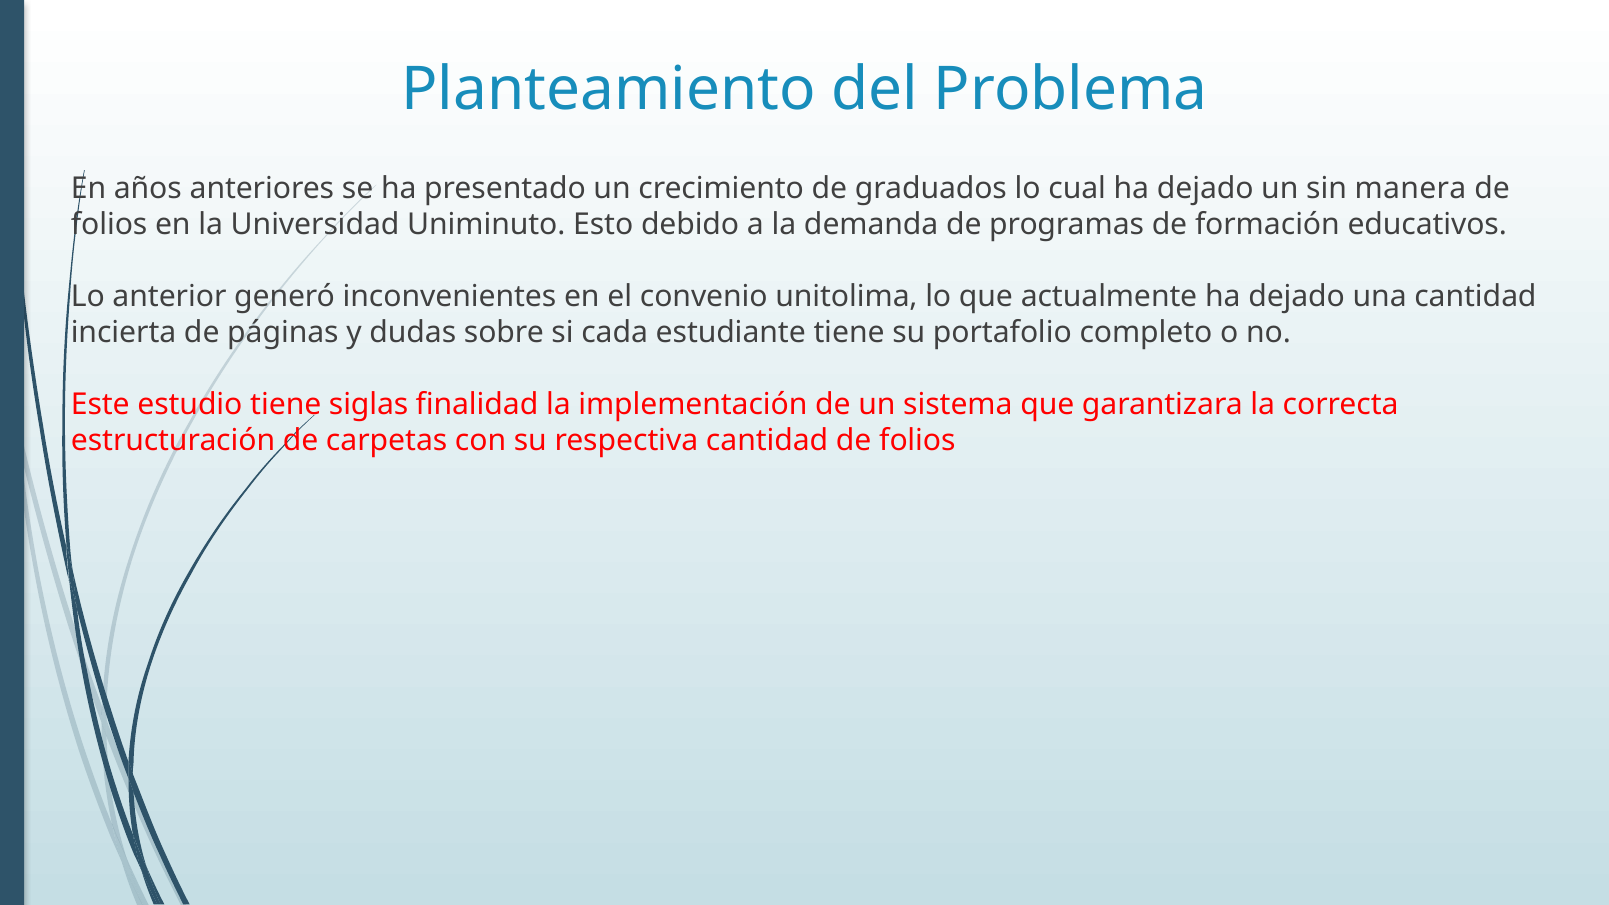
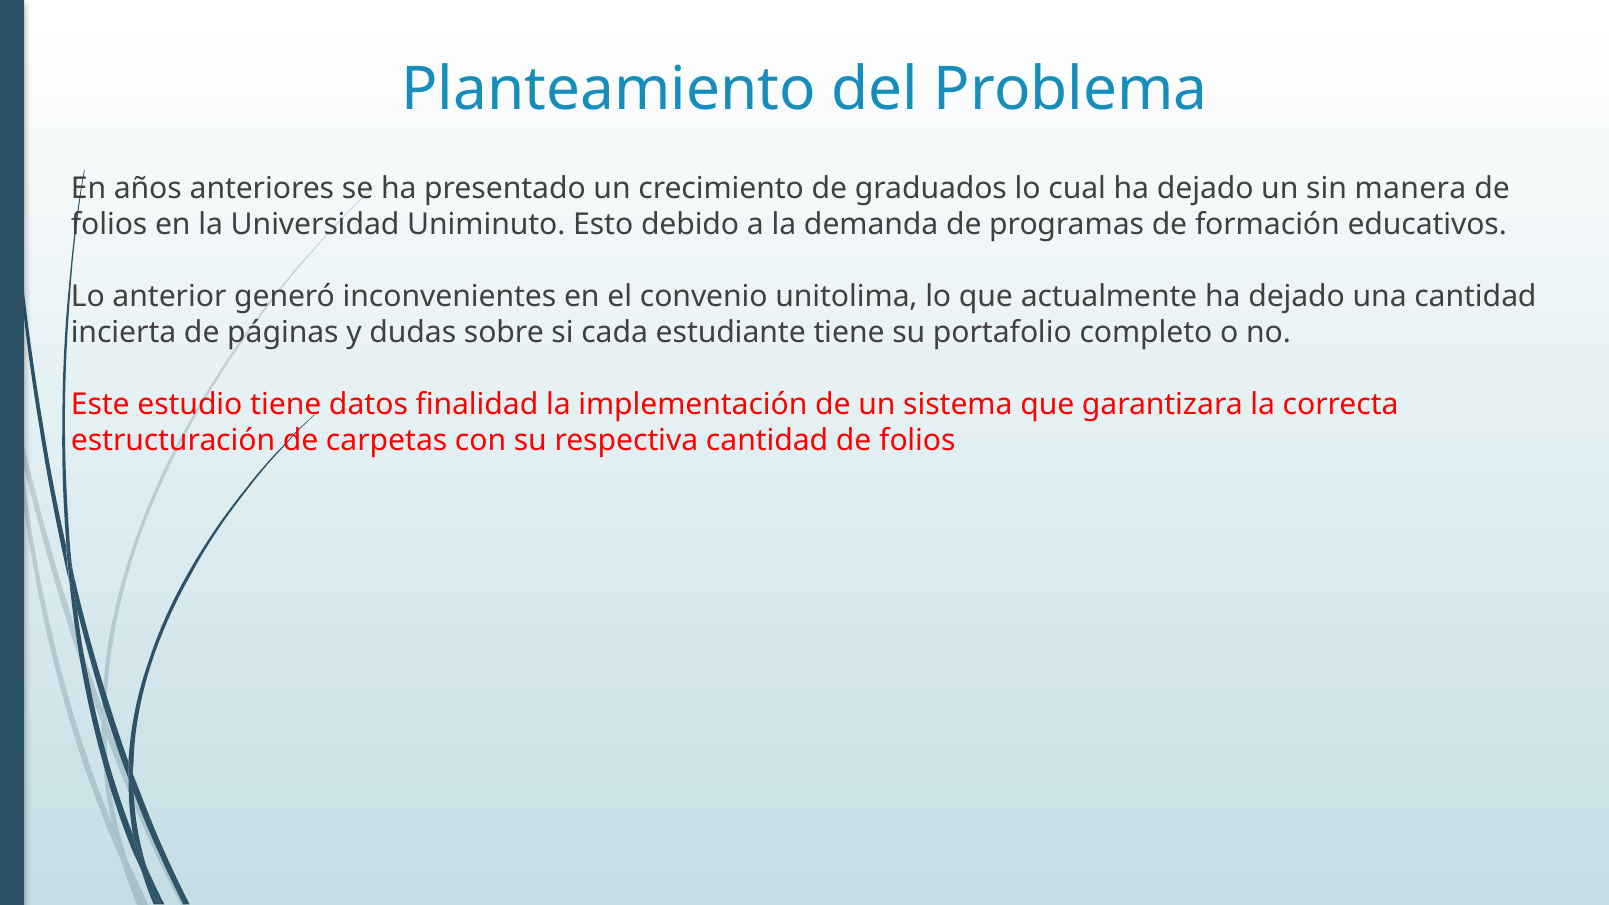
siglas: siglas -> datos (369, 404)
